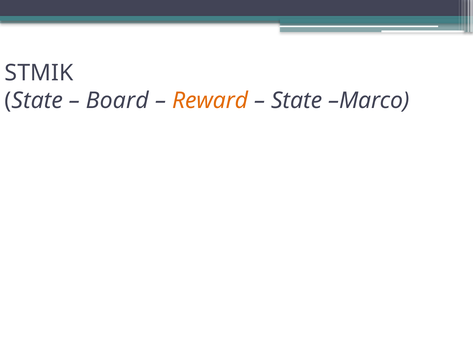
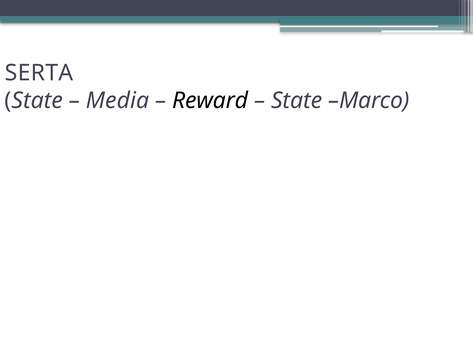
STMIK: STMIK -> SERTA (39, 73)
Board: Board -> Media (117, 100)
Reward colour: orange -> black (210, 100)
